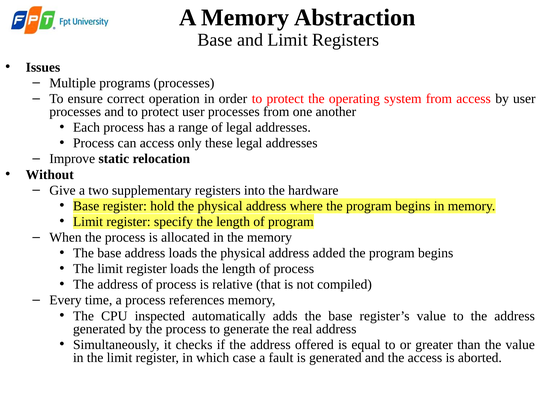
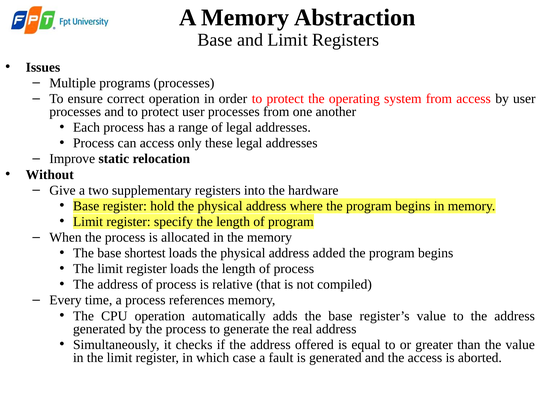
base address: address -> shortest (145, 253)
CPU inspected: inspected -> operation (160, 316)
